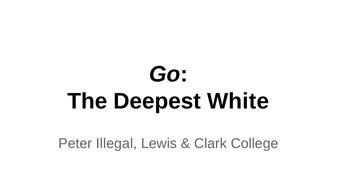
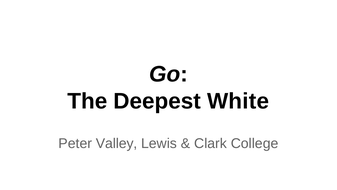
Illegal: Illegal -> Valley (117, 143)
